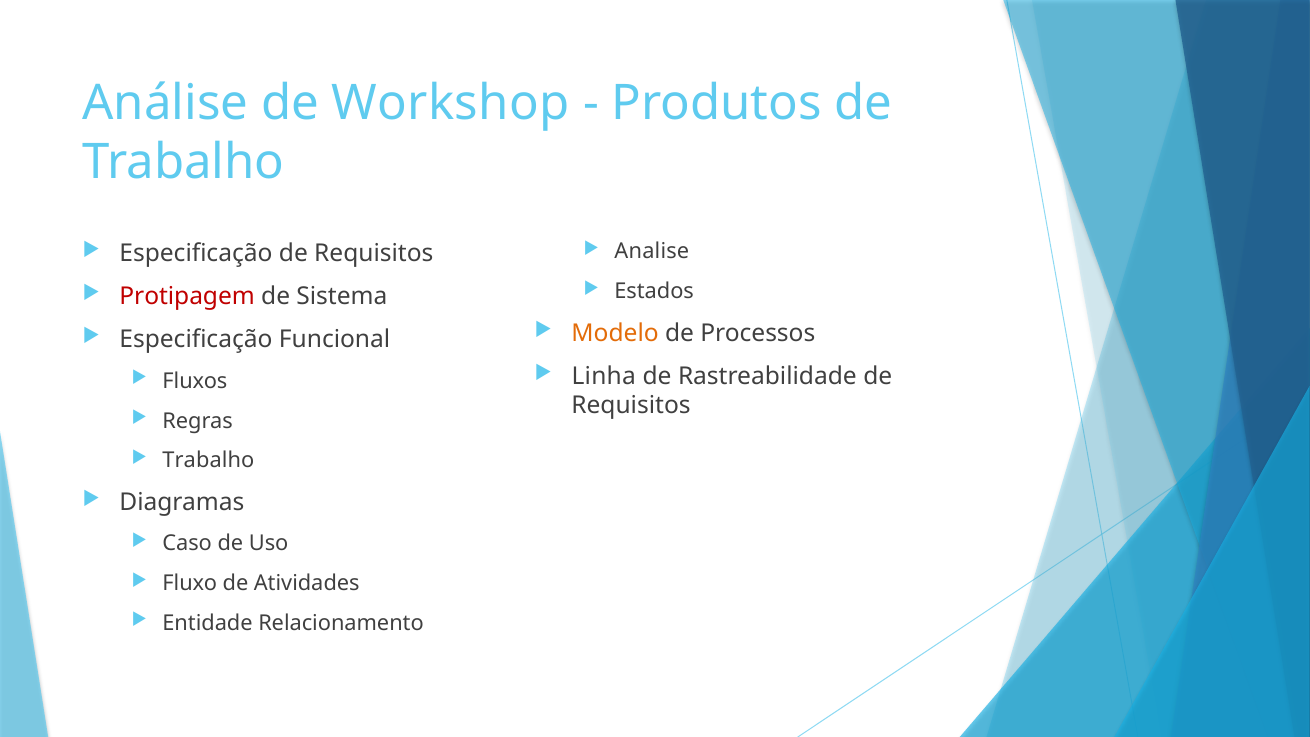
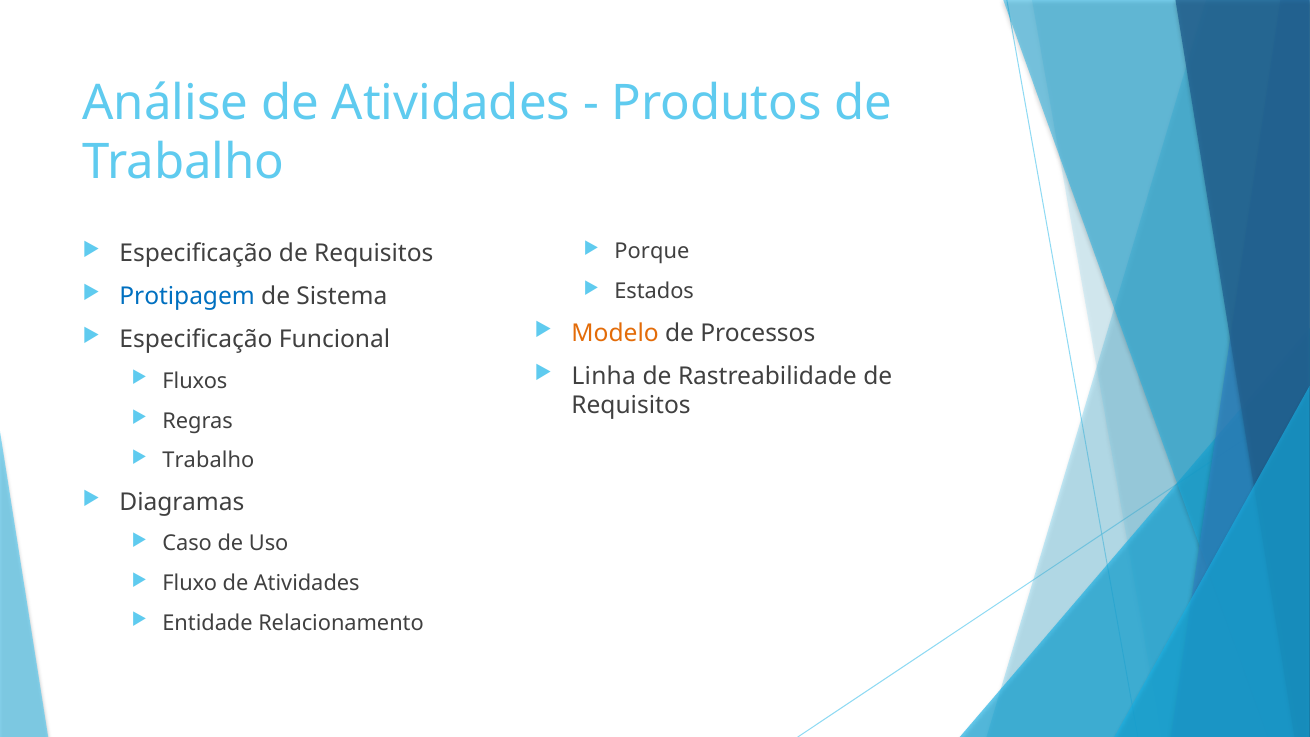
Análise de Workshop: Workshop -> Atividades (451, 103)
Analise: Analise -> Porque (652, 252)
Protipagem colour: red -> blue (187, 297)
